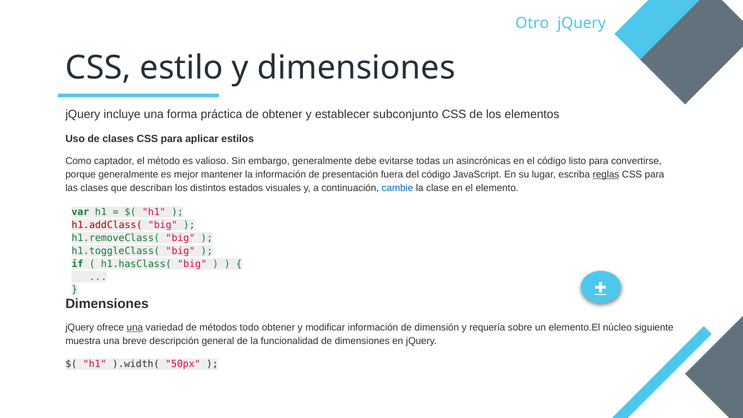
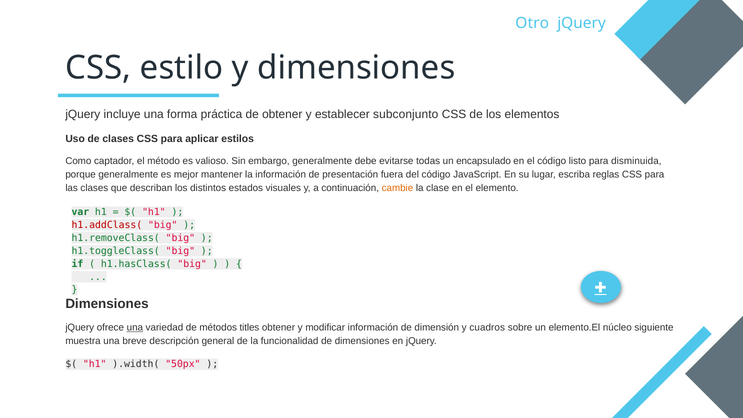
asincrónicas: asincrónicas -> encapsulado (484, 161)
convertirse: convertirse -> disminuida (636, 161)
reglas underline: present -> none (606, 174)
cambie colour: blue -> orange (397, 188)
todo: todo -> titles (249, 328)
requería: requería -> cuadros (487, 328)
